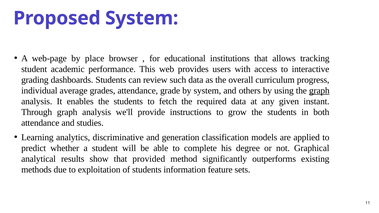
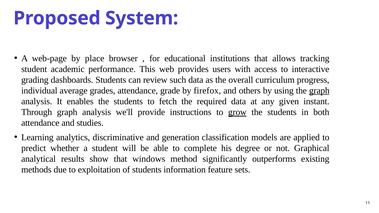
by system: system -> firefox (207, 91)
grow underline: none -> present (237, 112)
provided: provided -> windows (149, 159)
